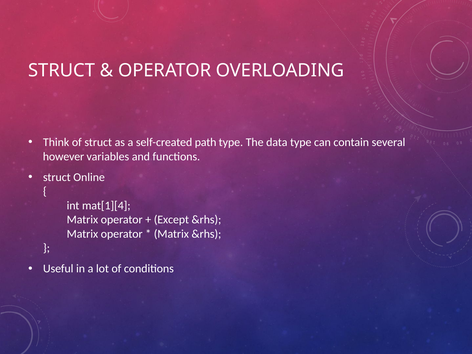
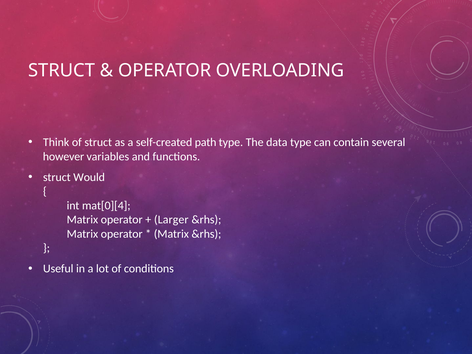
Online: Online -> Would (89, 177)
mat[1][4: mat[1][4 -> mat[0][4 (106, 206)
Except: Except -> Larger (171, 220)
